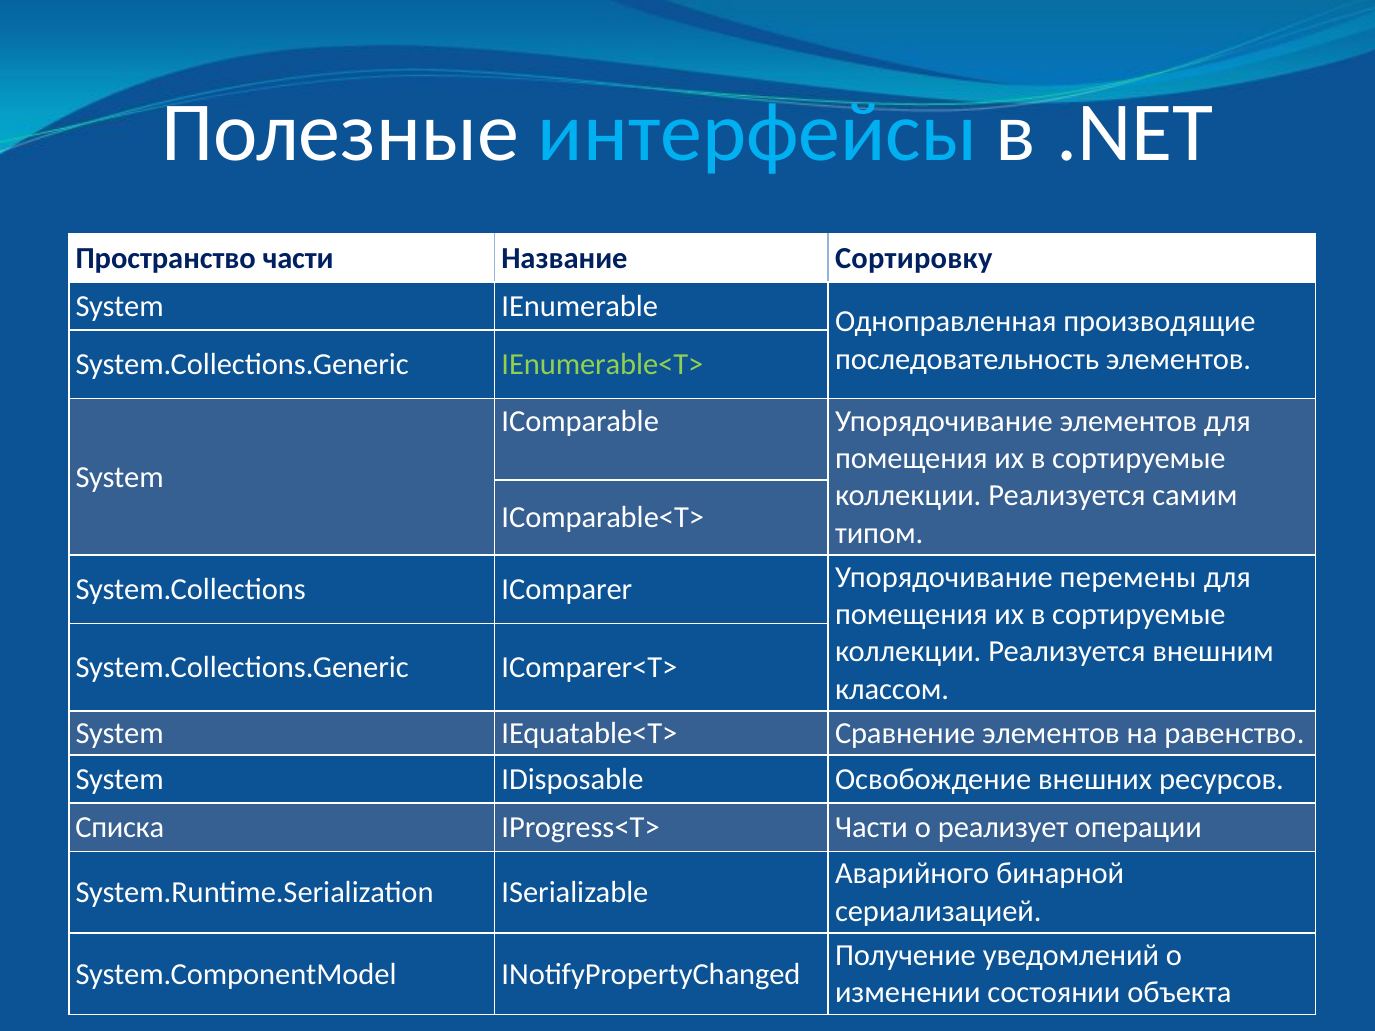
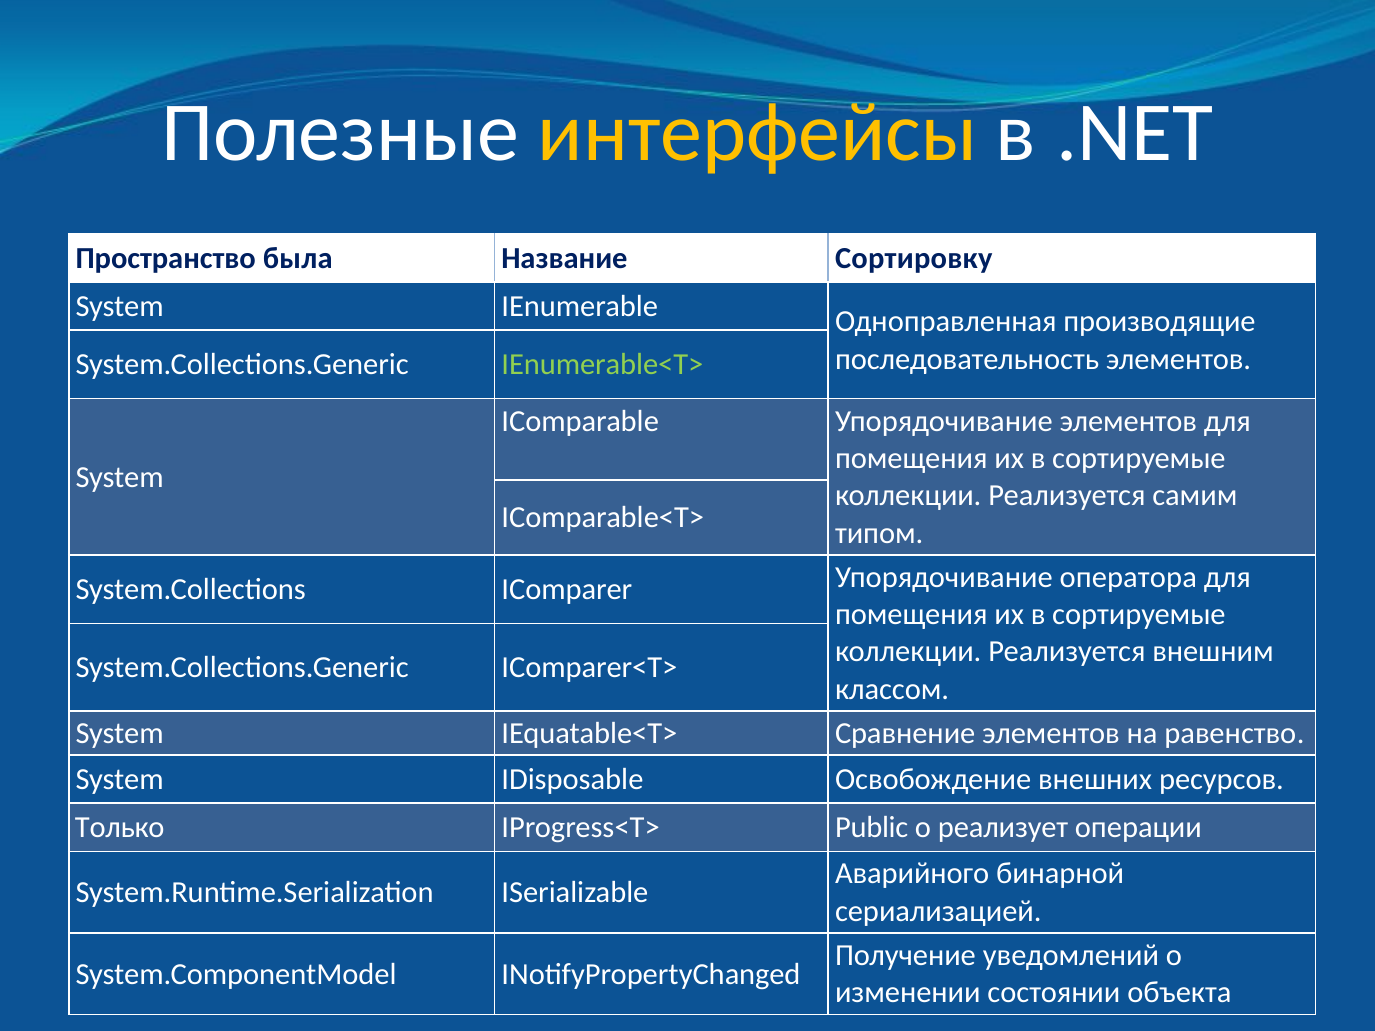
интерфейсы colour: light blue -> yellow (758, 133)
Пространство части: части -> была (298, 258)
перемены: перемены -> оператора (1128, 577)
Списка: Списка -> Только (120, 828)
IProgress<T> Части: Части -> Public (872, 828)
